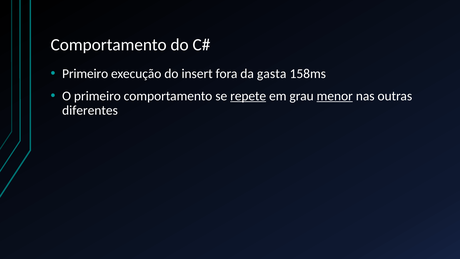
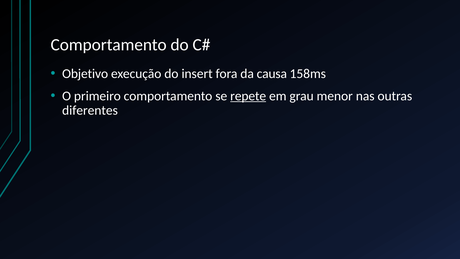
Primeiro: Primeiro -> Objetivo (85, 74)
gasta: gasta -> causa (272, 74)
menor underline: present -> none (335, 96)
